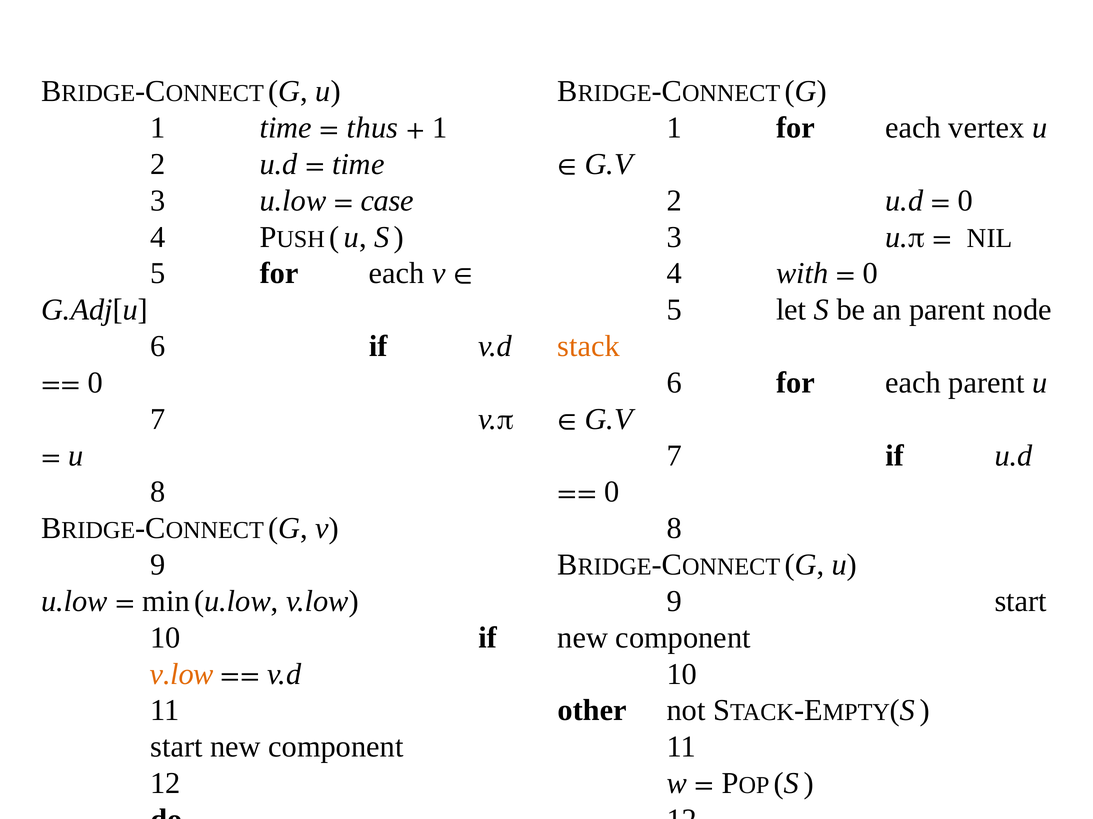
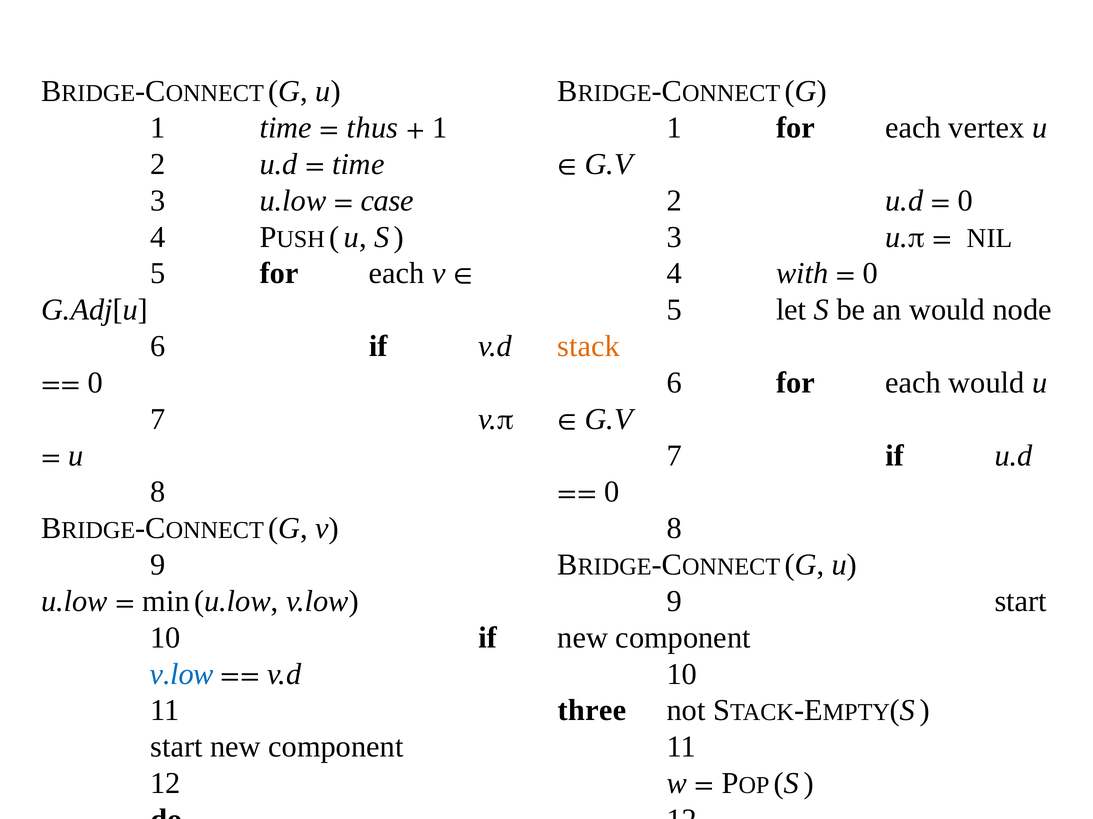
an parent: parent -> would (947, 310)
each parent: parent -> would (986, 383)
v.low colour: orange -> blue (182, 675)
other: other -> three (592, 711)
